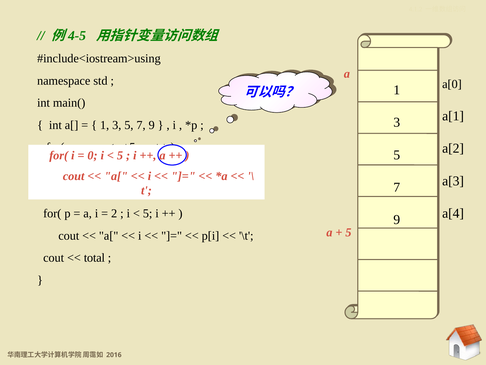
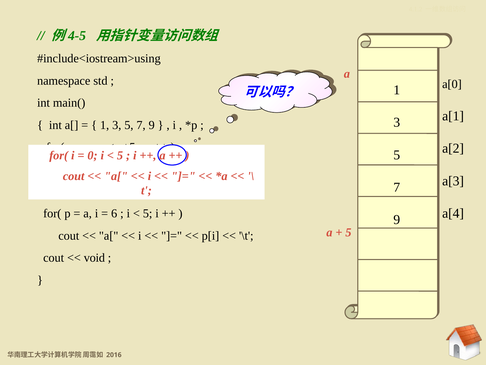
2: 2 -> 6 (114, 213)
total: total -> void (94, 258)
